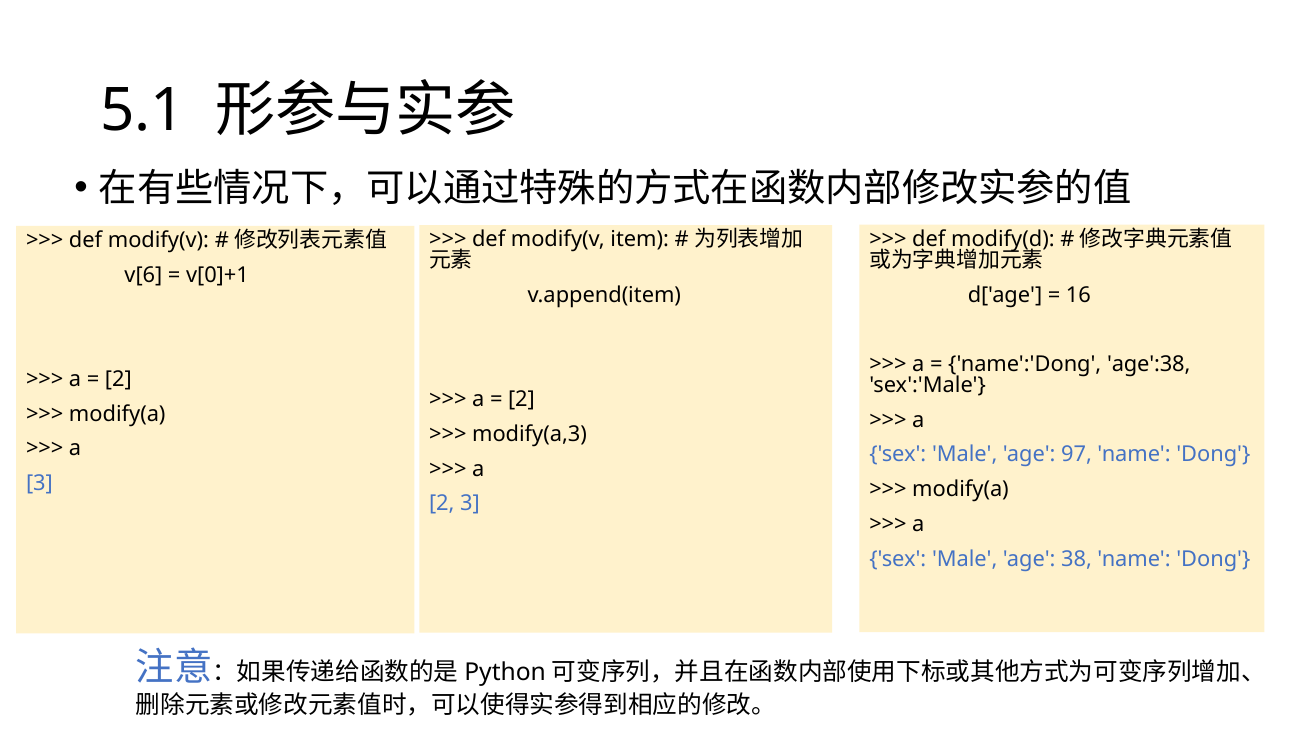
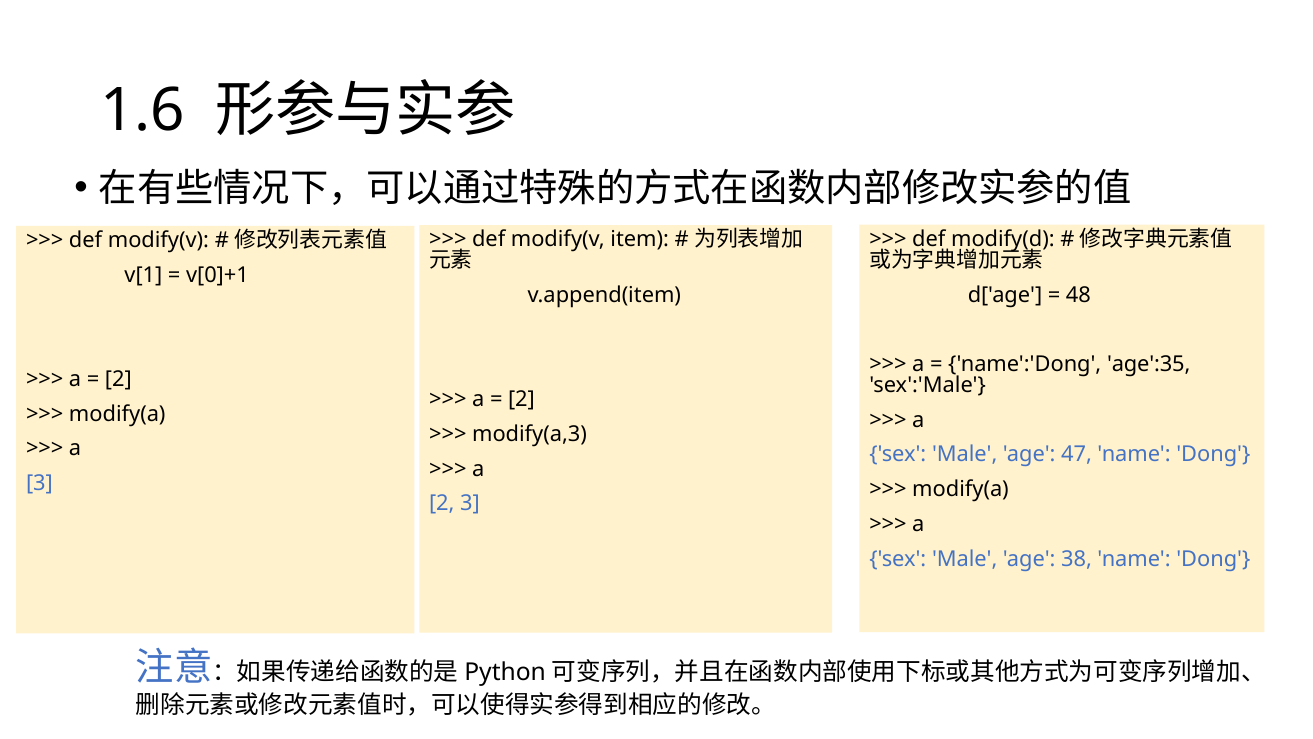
5.1: 5.1 -> 1.6 (143, 110)
v[6: v[6 -> v[1 (143, 275)
16: 16 -> 48 (1078, 295)
age':38: age':38 -> age':35 (1149, 364)
97: 97 -> 47 (1077, 454)
